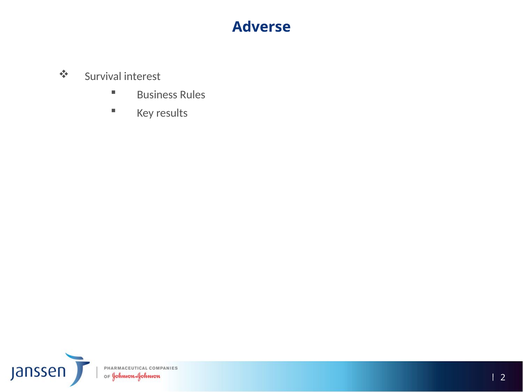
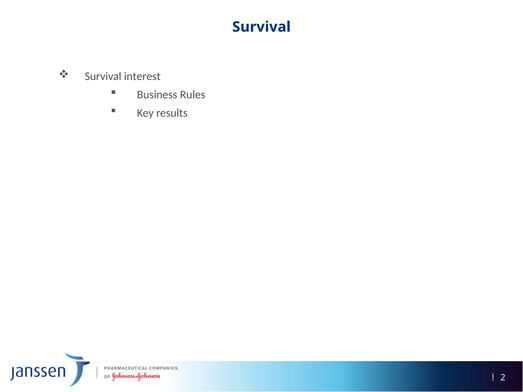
Adverse: Adverse -> Survival (261, 27)
